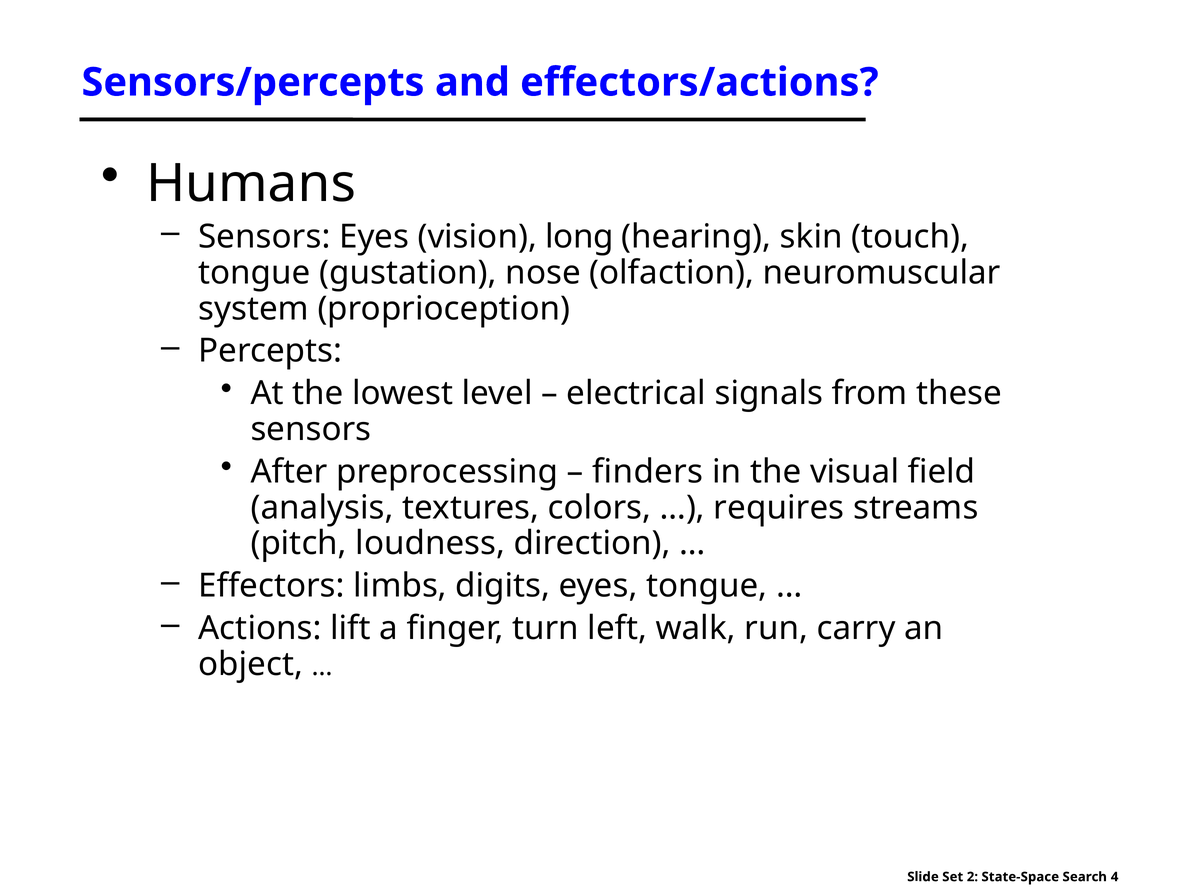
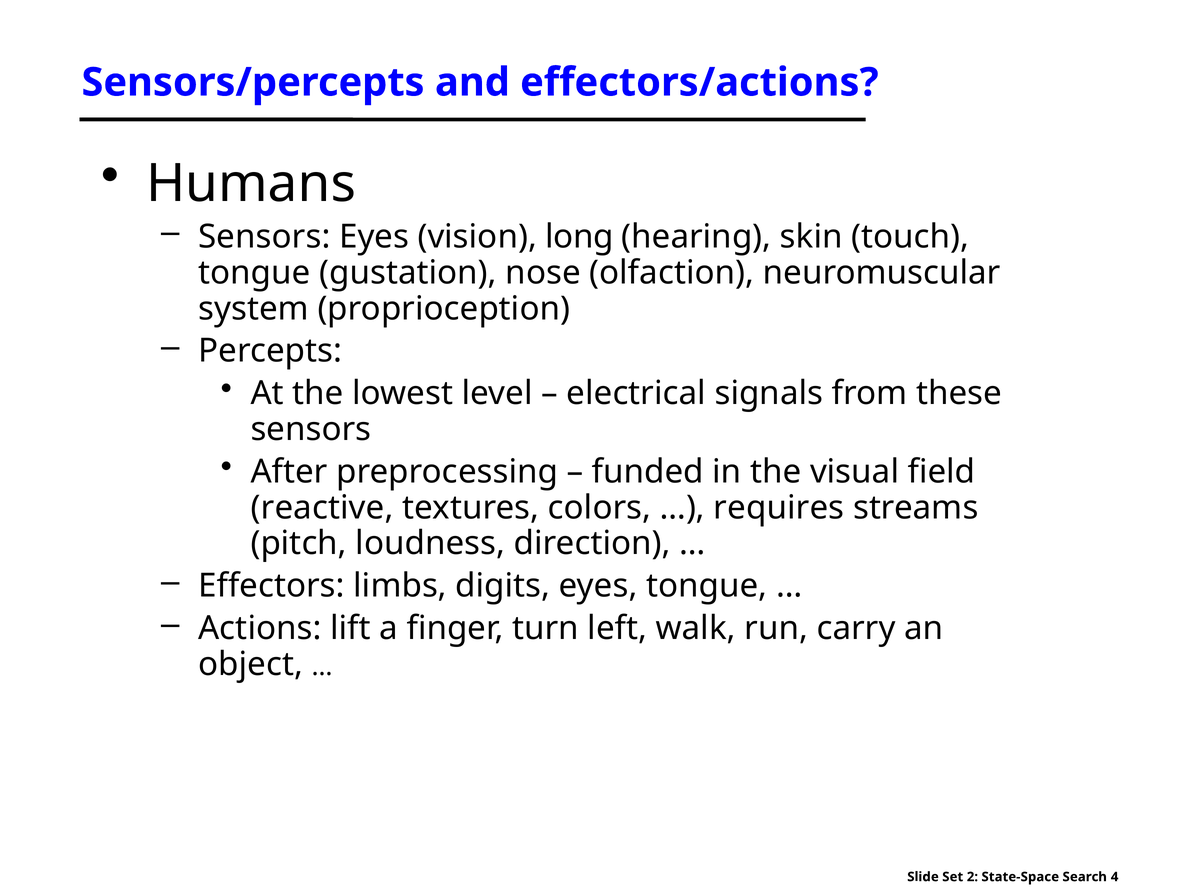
finders: finders -> funded (648, 472)
analysis: analysis -> reactive (322, 507)
